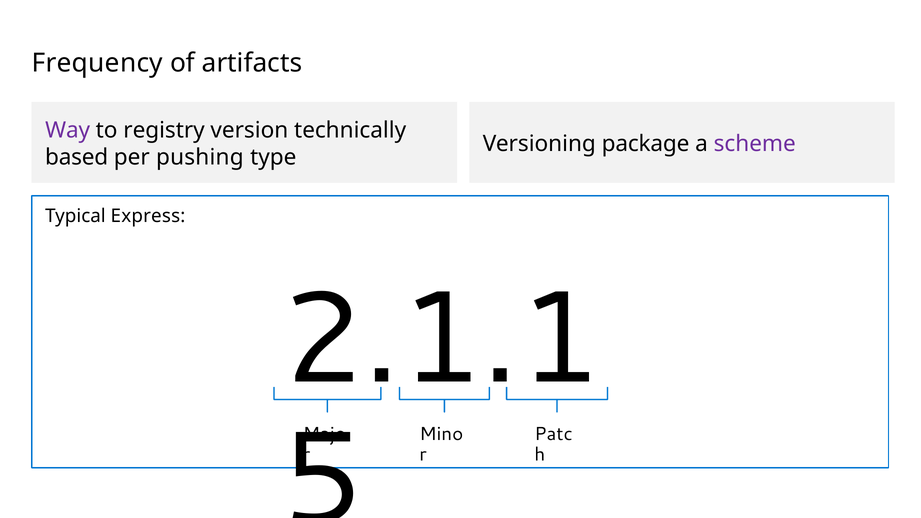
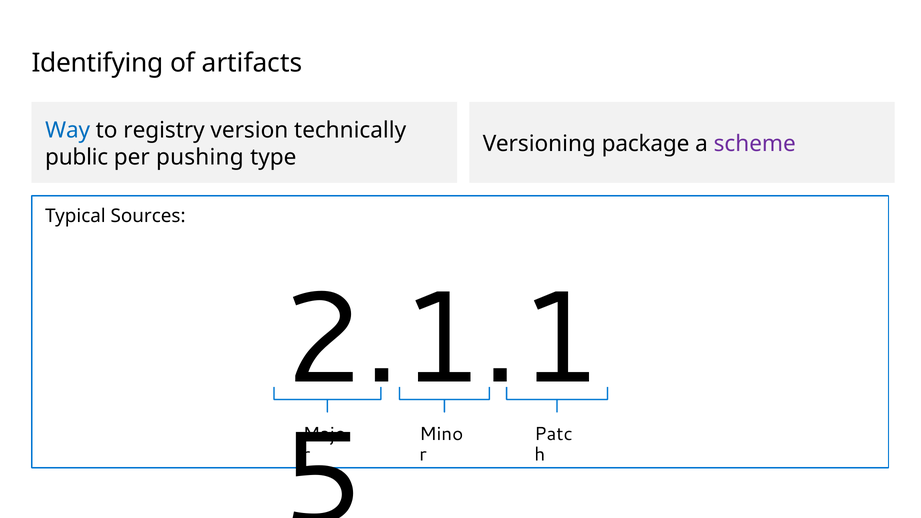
Frequency: Frequency -> Identifying (98, 63)
Way colour: purple -> blue (68, 130)
based: based -> public (77, 157)
Express: Express -> Sources (148, 216)
